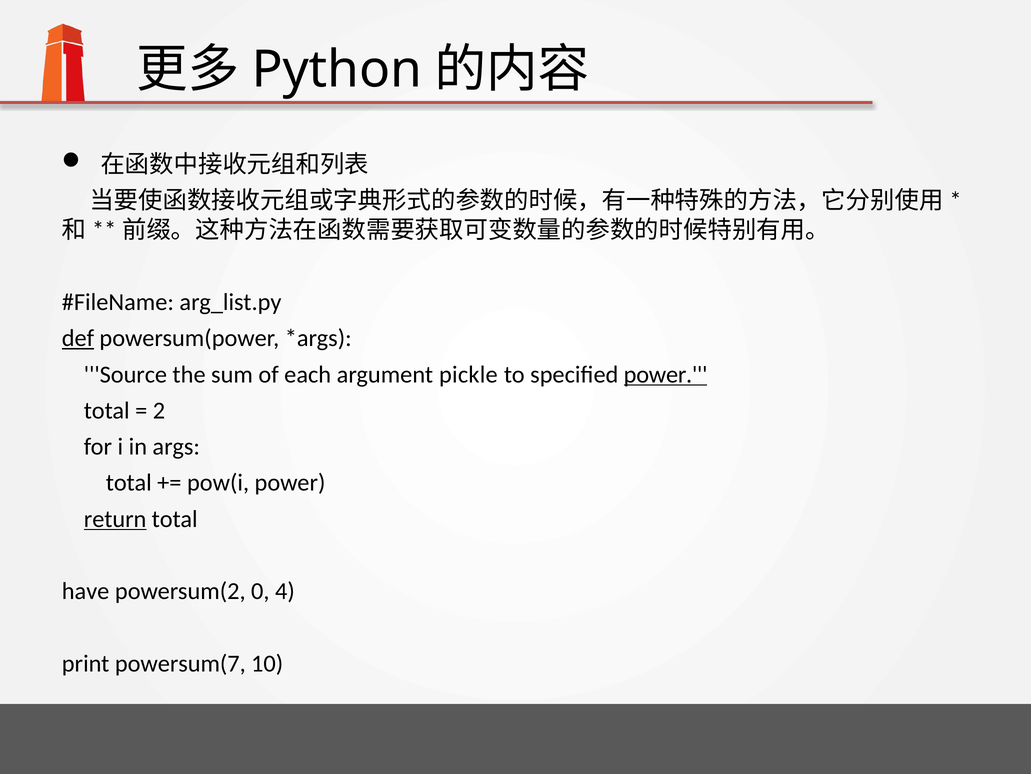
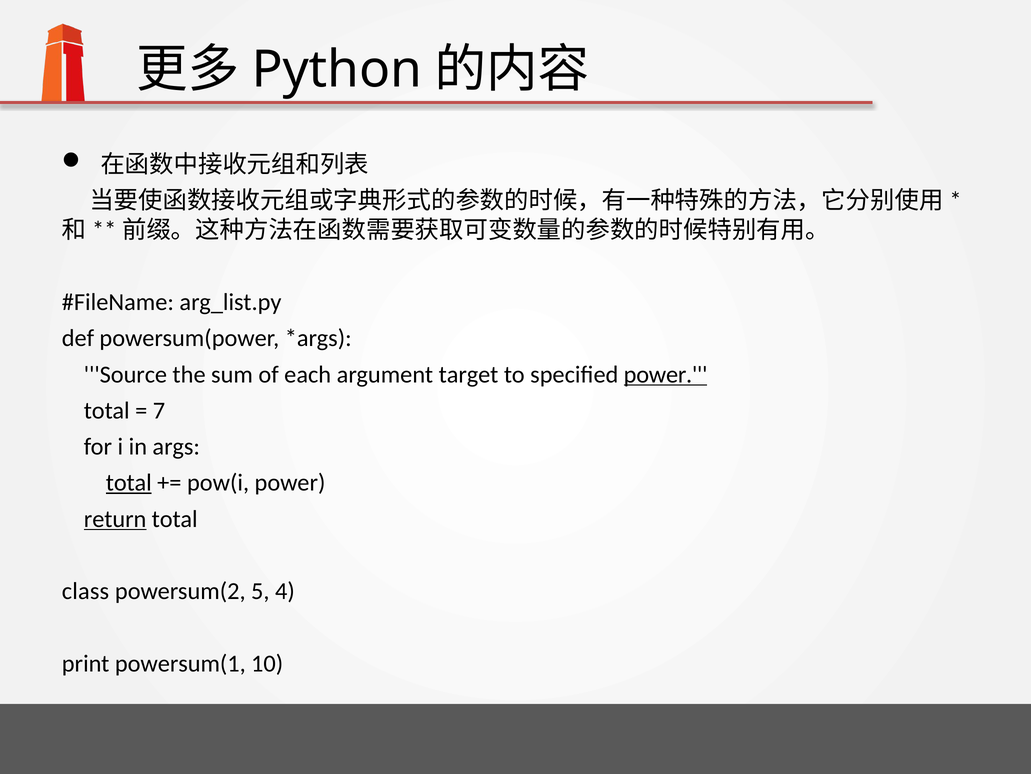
def underline: present -> none (78, 338)
pickle: pickle -> target (469, 374)
2: 2 -> 7 (159, 410)
total underline: none -> present (129, 482)
have: have -> class (85, 591)
0: 0 -> 5 (260, 591)
powersum(7: powersum(7 -> powersum(1 (180, 663)
